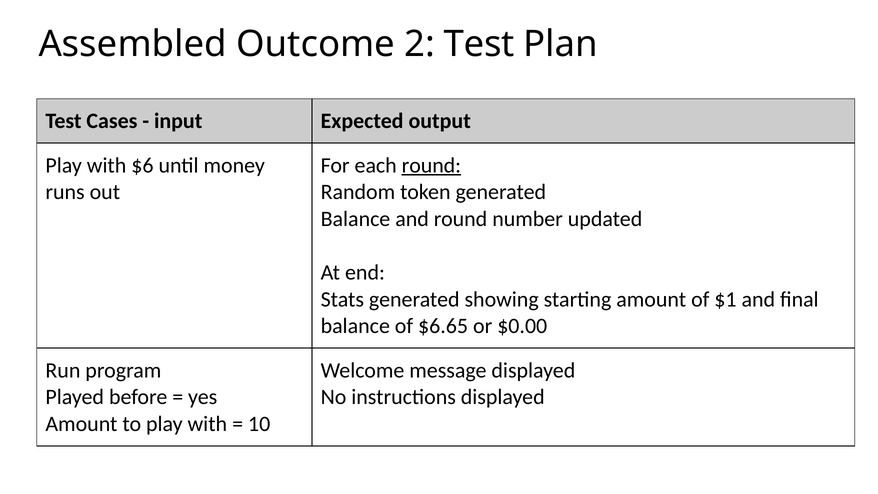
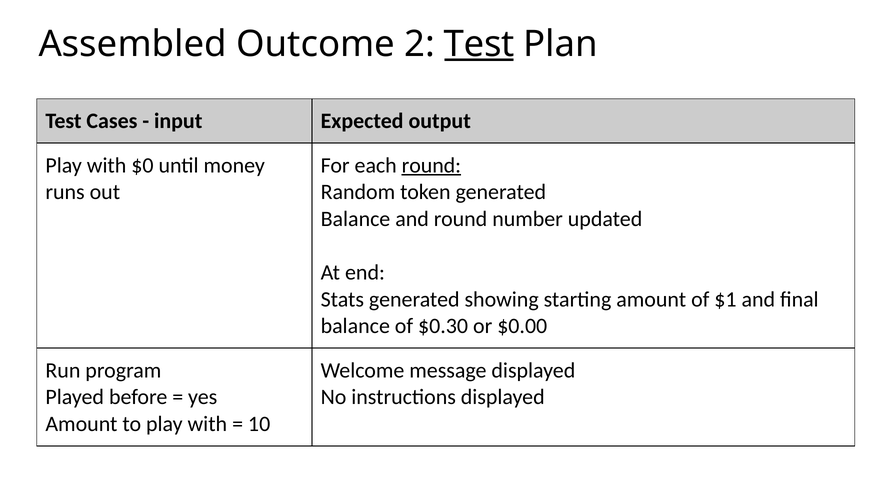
Test underline: none -> present (479, 44)
$6: $6 -> $0 (142, 165)
$6.65: $6.65 -> $0.30 (443, 326)
